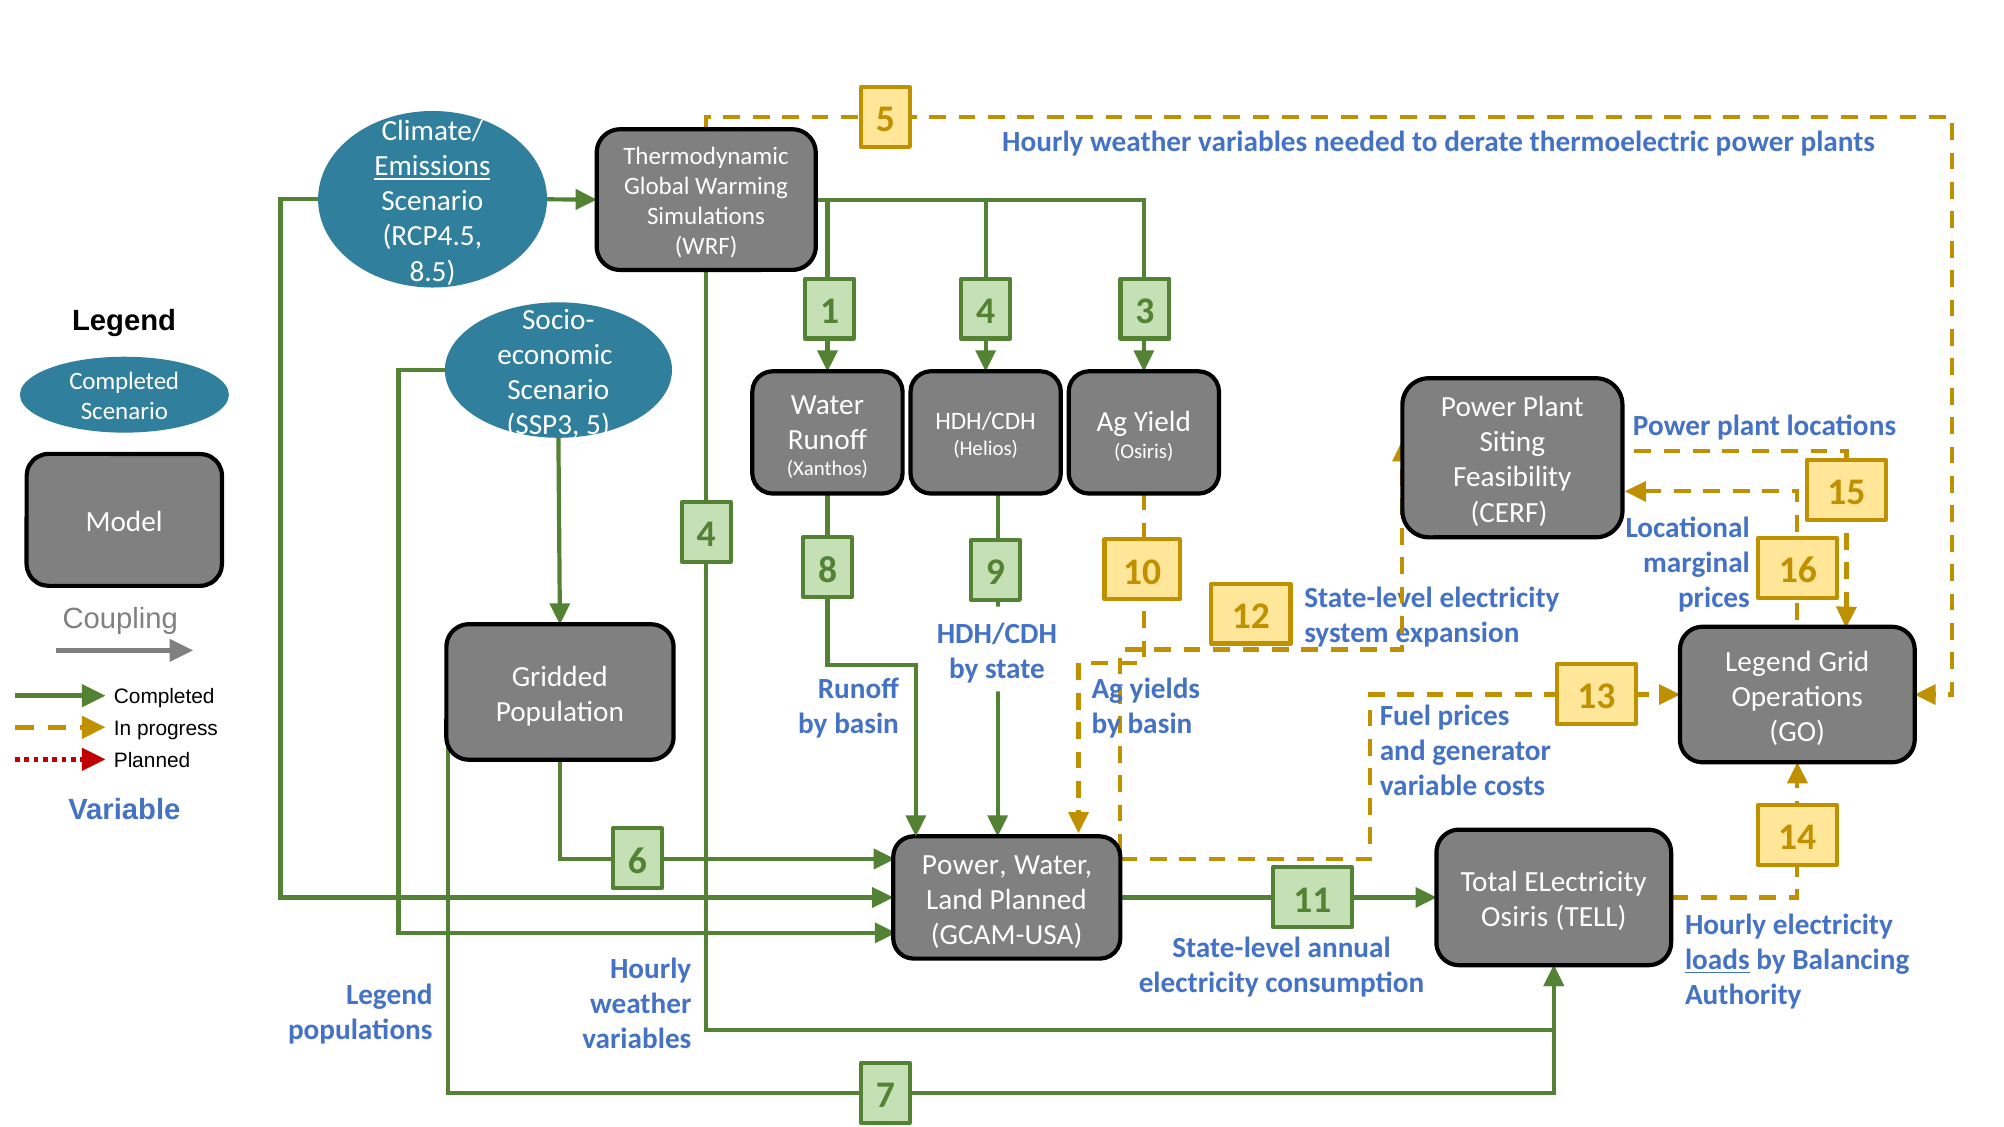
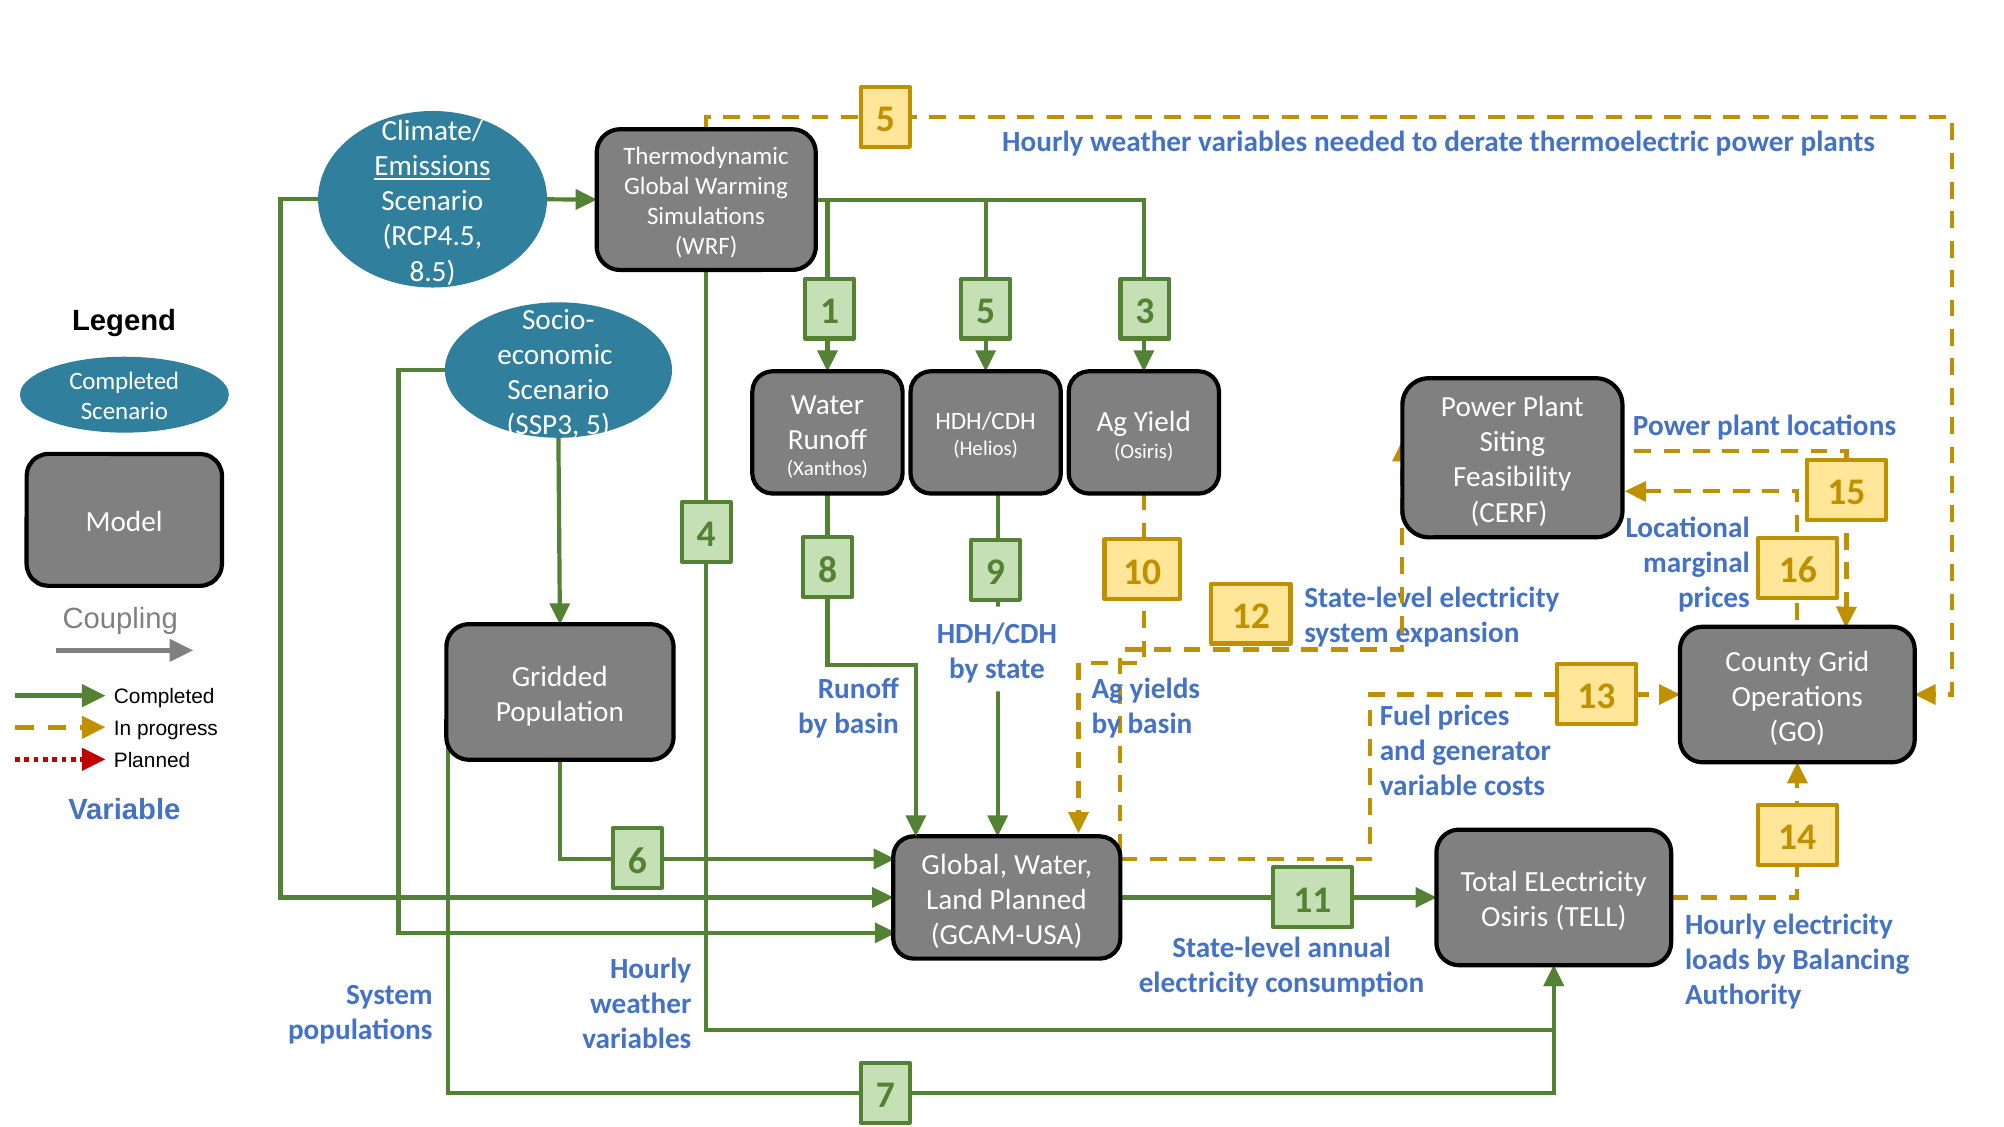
1 4: 4 -> 5 (986, 311)
Legend: Legend -> County (1768, 662)
Power: Power -> Global (964, 865)
loads underline: present -> none (1717, 960)
Legend: Legend -> System (389, 995)
